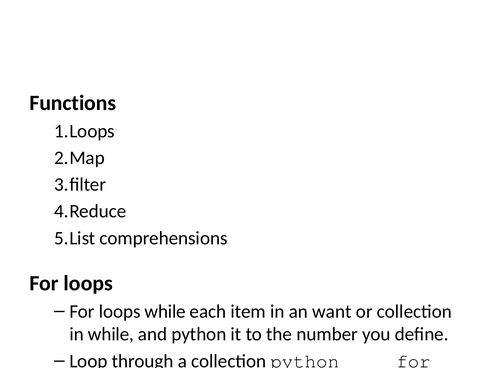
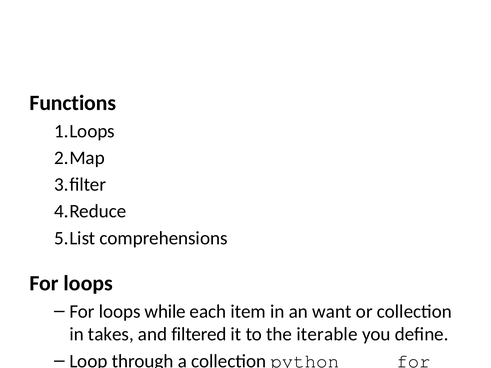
in while: while -> takes (111, 335)
and python: python -> filtered (199, 335)
the number: number -> iterable (327, 335)
